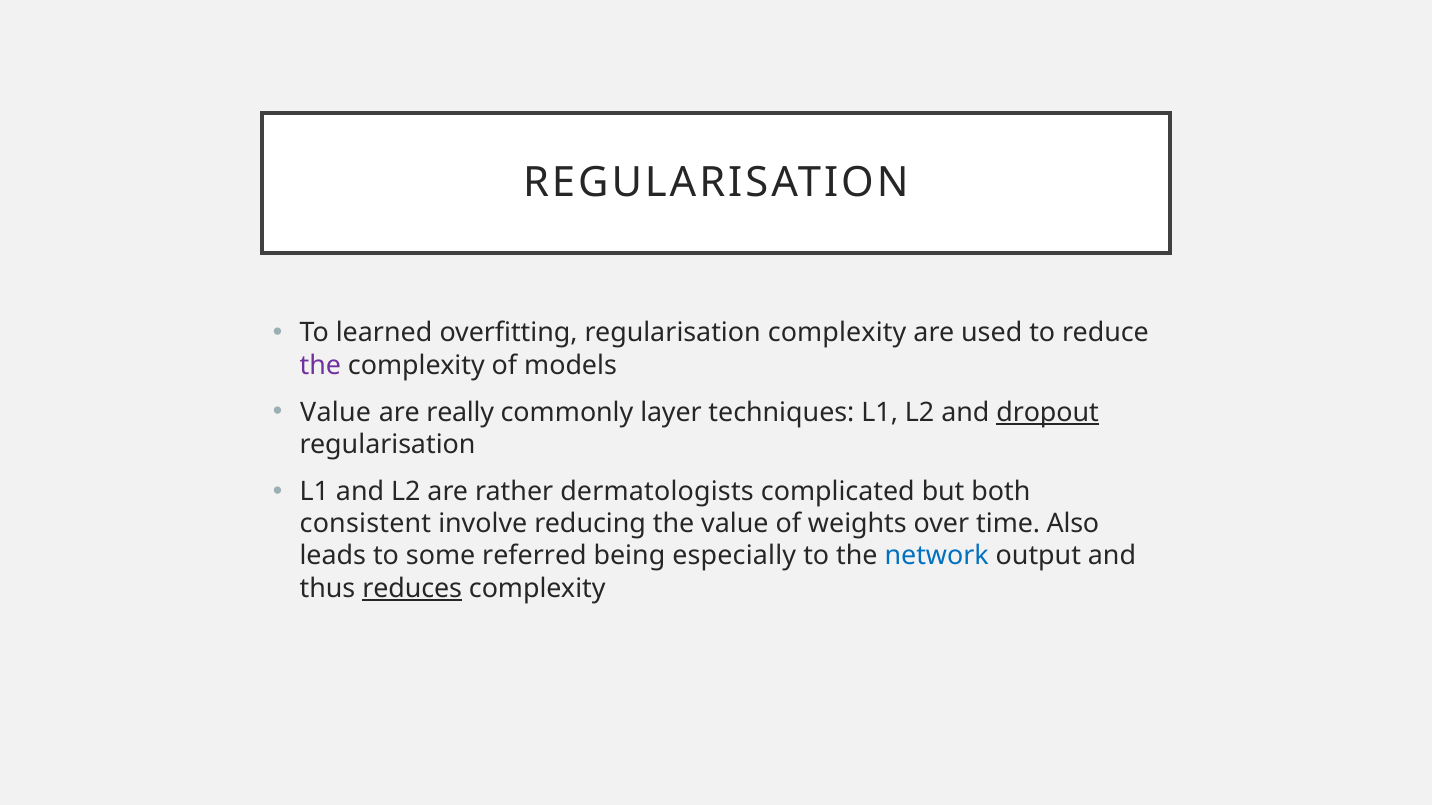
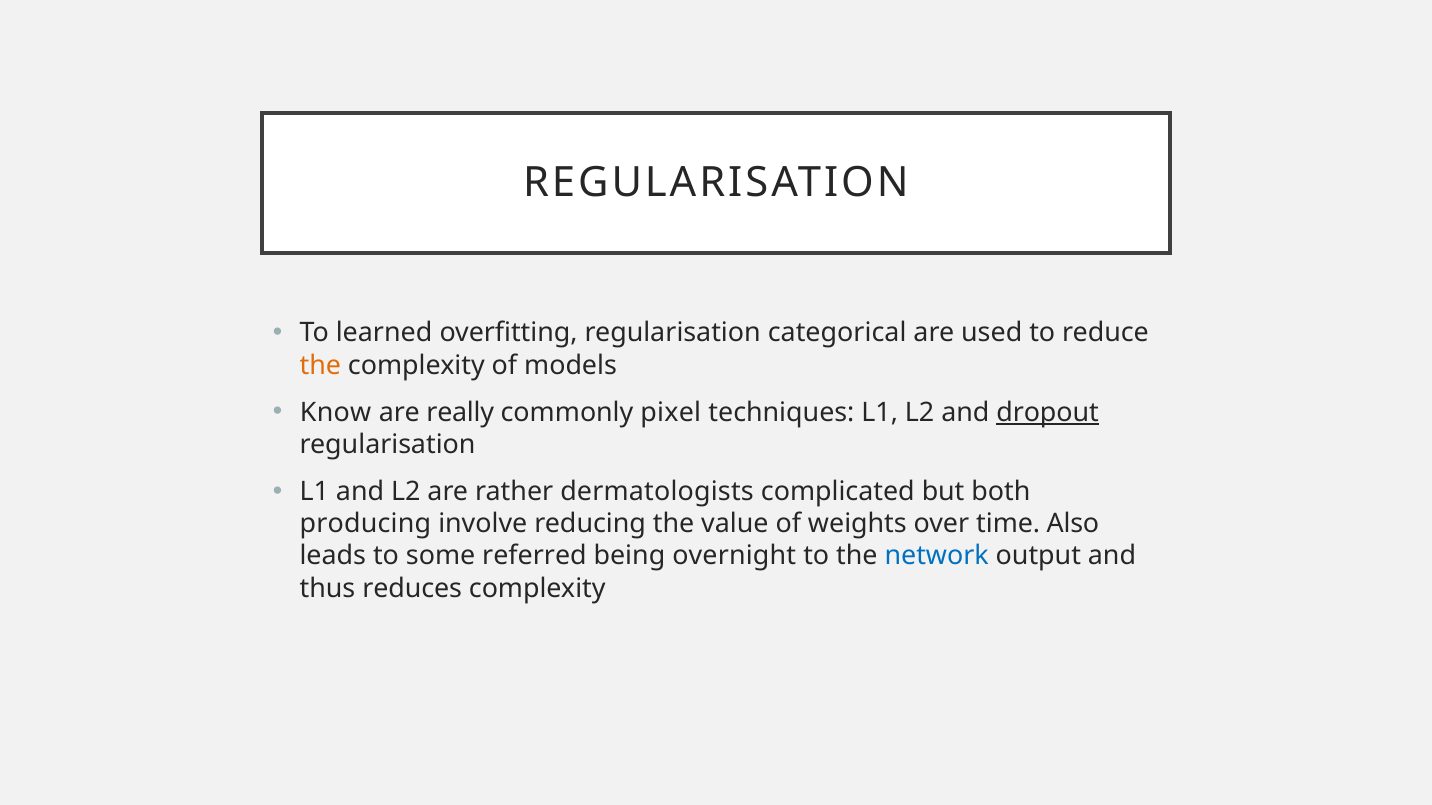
regularisation complexity: complexity -> categorical (837, 333)
the colour: purple -> orange (320, 365)
Value: Value -> Know (336, 413)
layer: layer -> pixel (671, 413)
consistent: consistent -> producing (365, 524)
especially: especially -> overnight (734, 556)
reduces underline: present -> none (412, 589)
